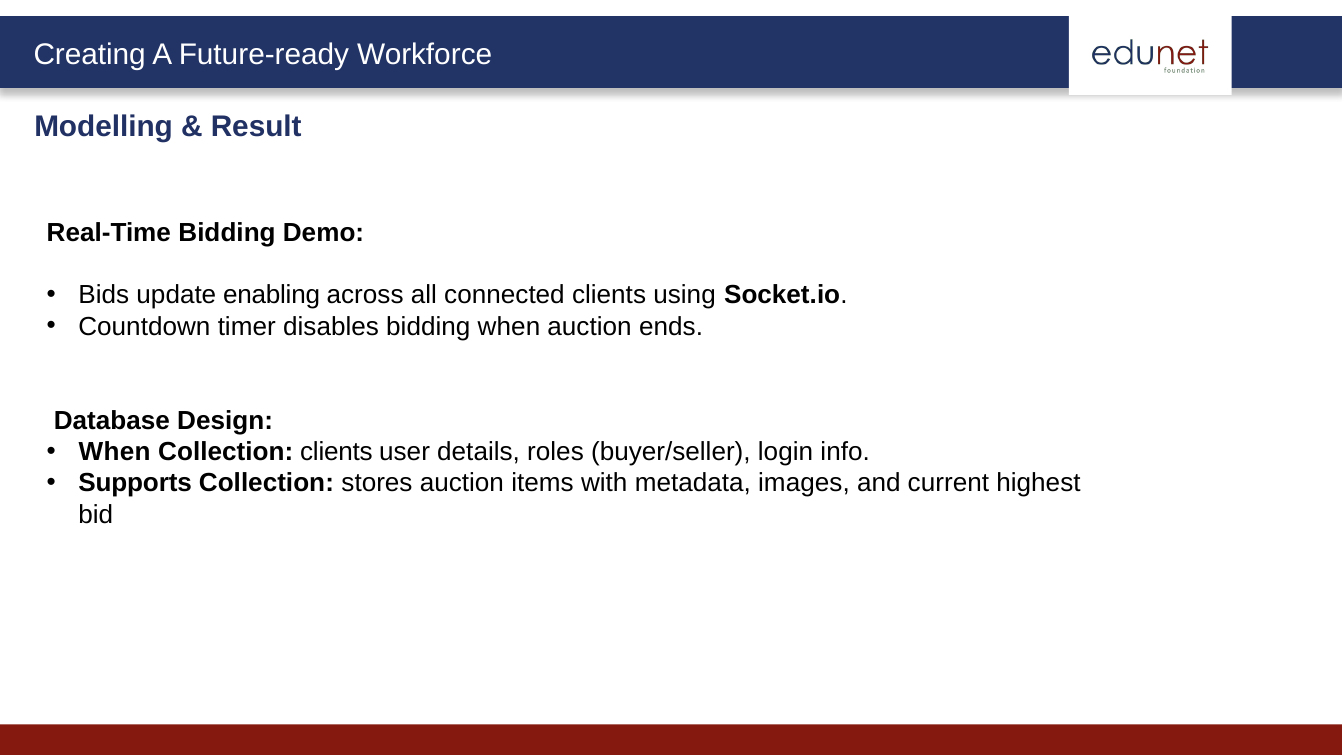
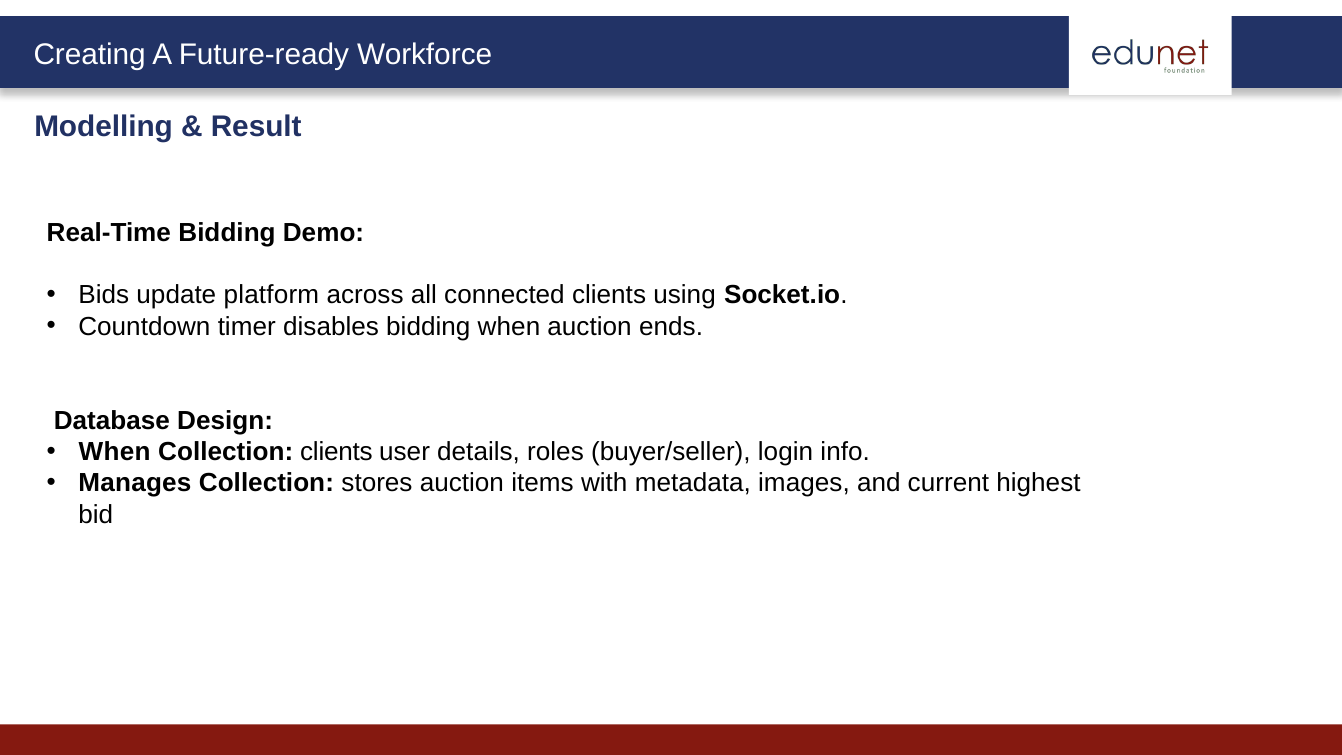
enabling: enabling -> platform (271, 295)
Supports: Supports -> Manages (135, 483)
